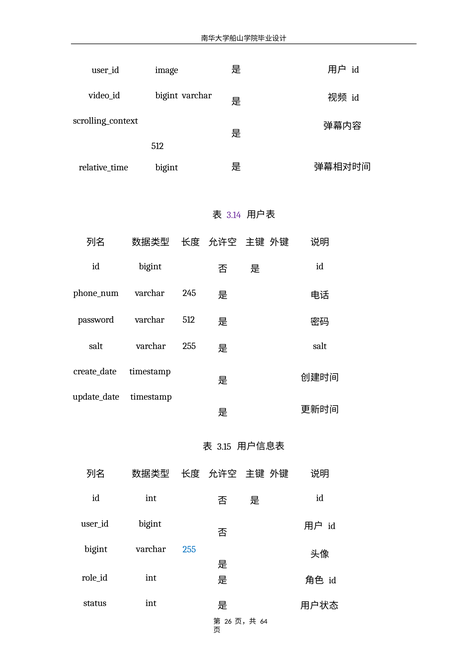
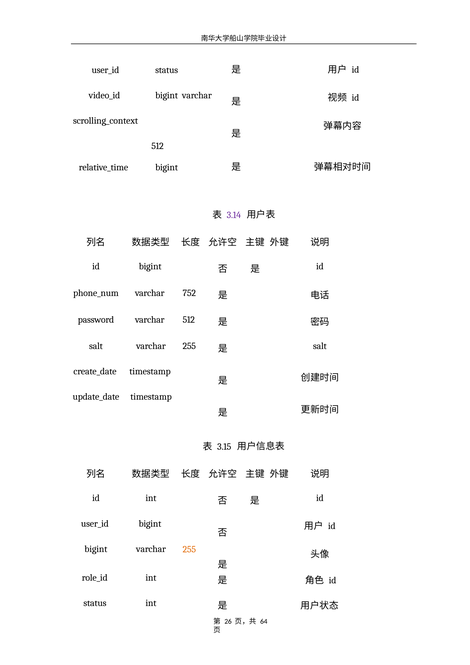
image: image -> status (167, 70)
245: 245 -> 752 (189, 293)
255 colour: blue -> orange (189, 549)
